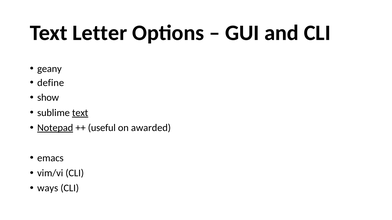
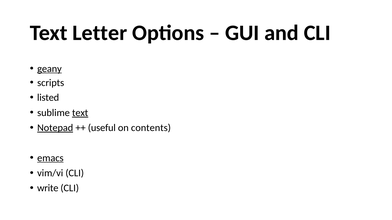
geany underline: none -> present (49, 69)
define: define -> scripts (51, 83)
show: show -> listed (48, 98)
awarded: awarded -> contents (151, 128)
emacs underline: none -> present (50, 158)
ways: ways -> write (48, 188)
